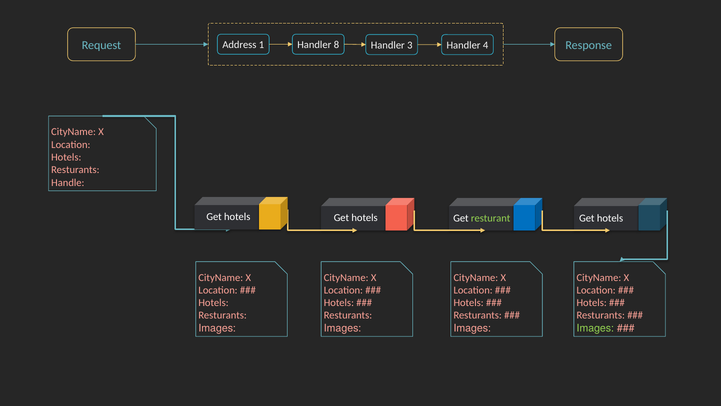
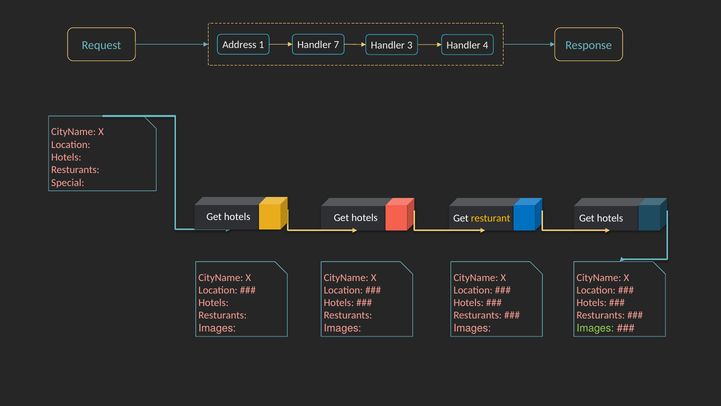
8: 8 -> 7 (336, 45)
Handle: Handle -> Special (68, 183)
resturant colour: light green -> yellow (491, 218)
